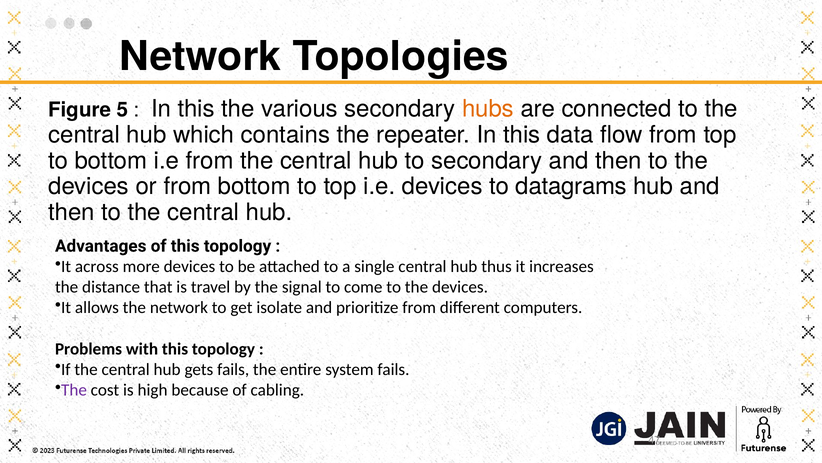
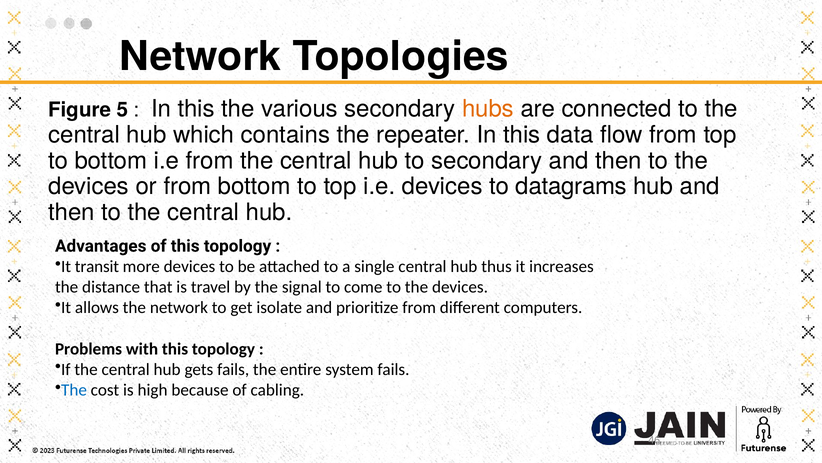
across: across -> transit (97, 266)
The colour: purple -> blue (74, 390)
47: 47 -> 46 (654, 440)
